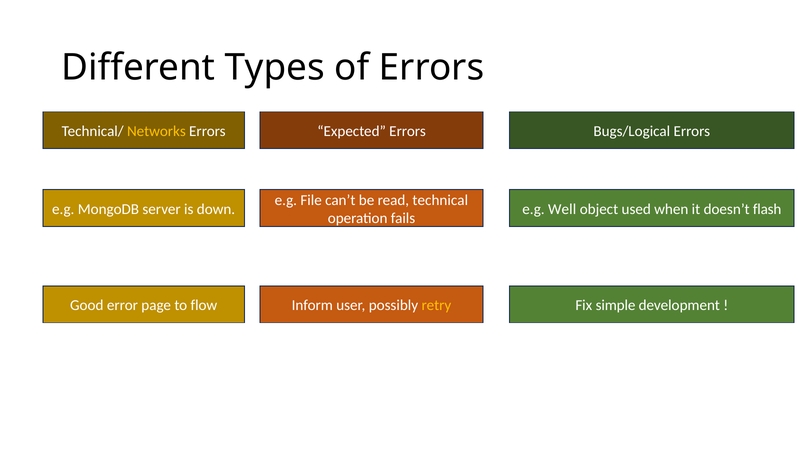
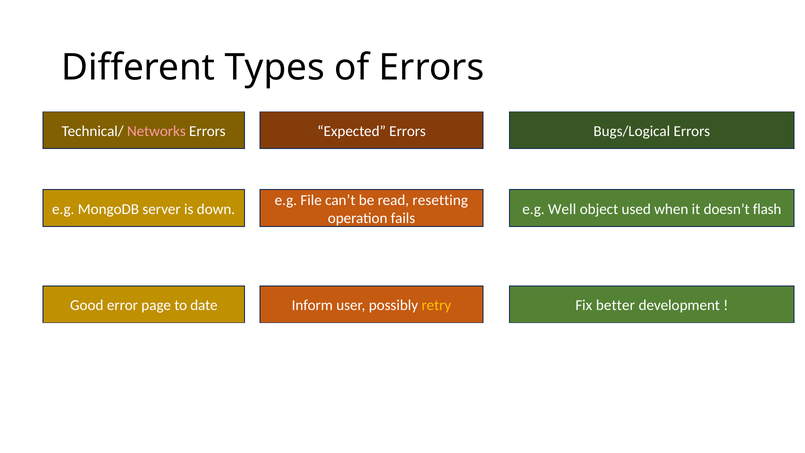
Networks colour: yellow -> pink (156, 131)
technical: technical -> resetting (440, 200)
flow: flow -> date (204, 305)
simple: simple -> better (615, 305)
